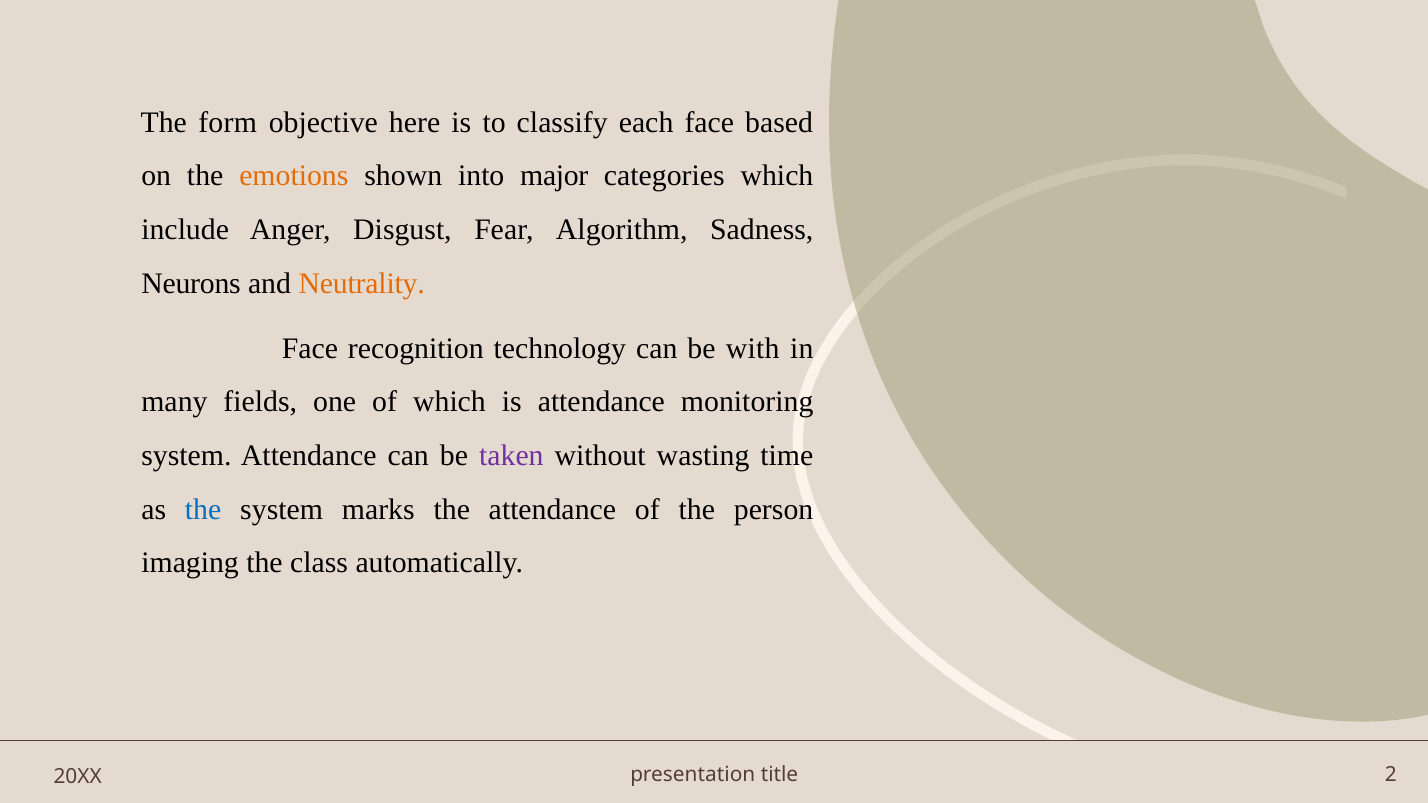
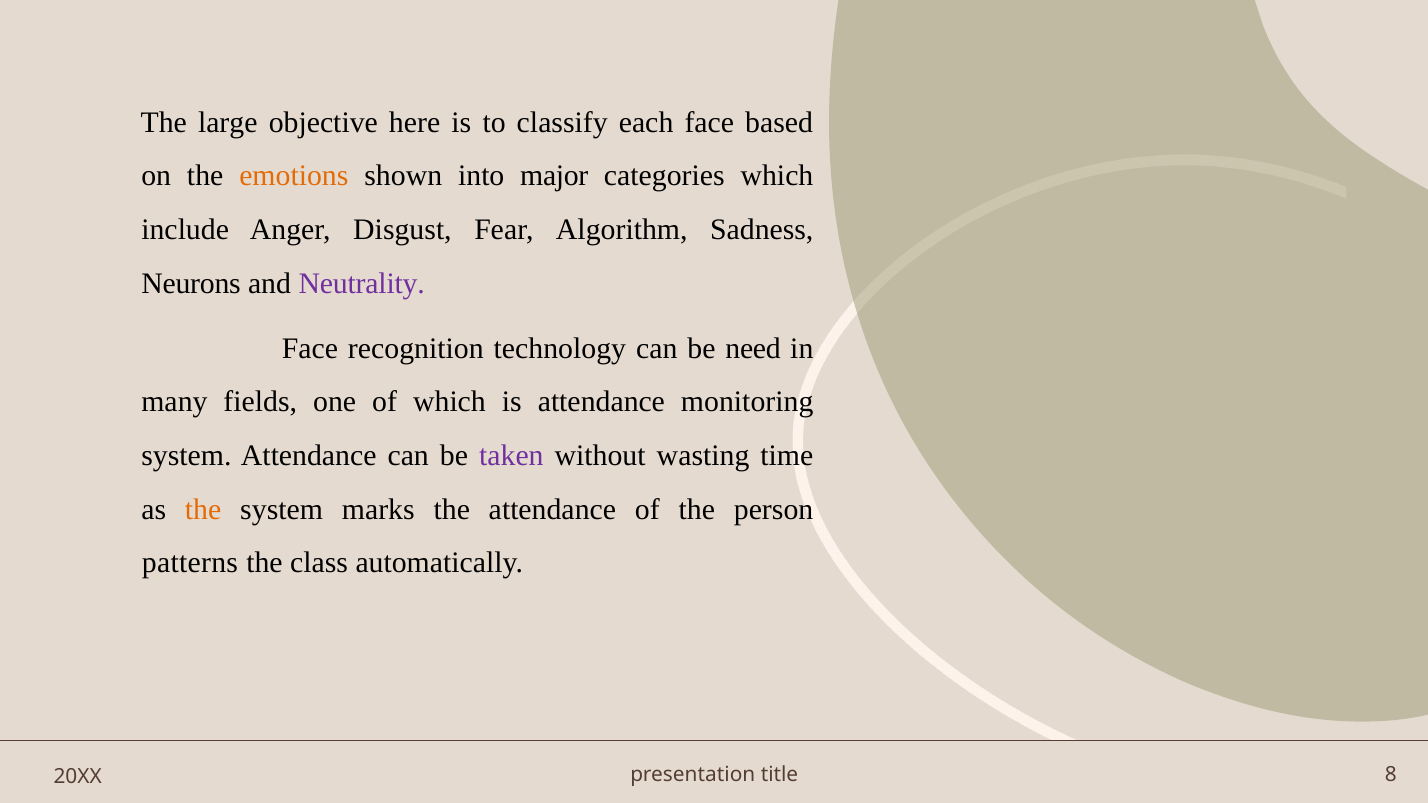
form: form -> large (228, 123)
Neutrality colour: orange -> purple (362, 283)
with: with -> need (753, 349)
the colour: blue -> orange (203, 509)
imaging: imaging -> patterns (190, 563)
2: 2 -> 8 (1391, 775)
